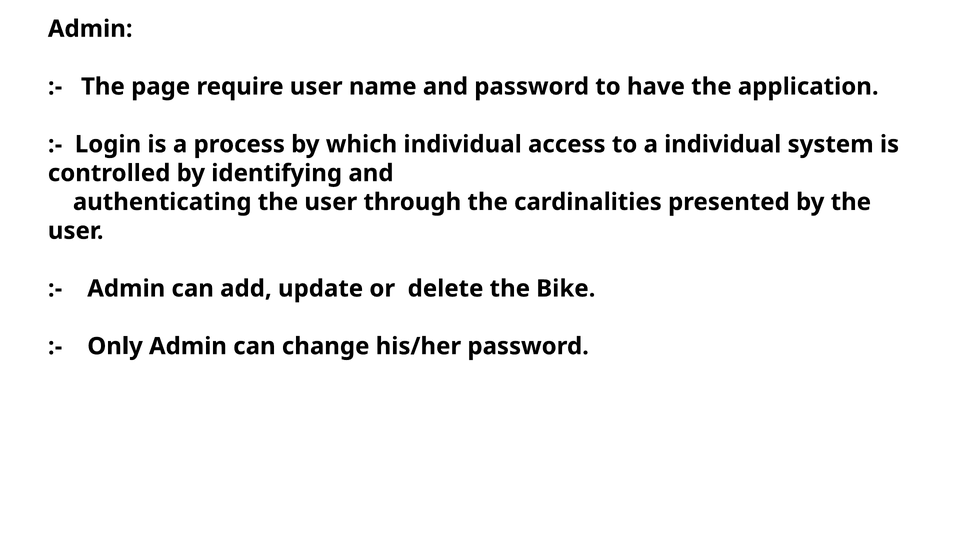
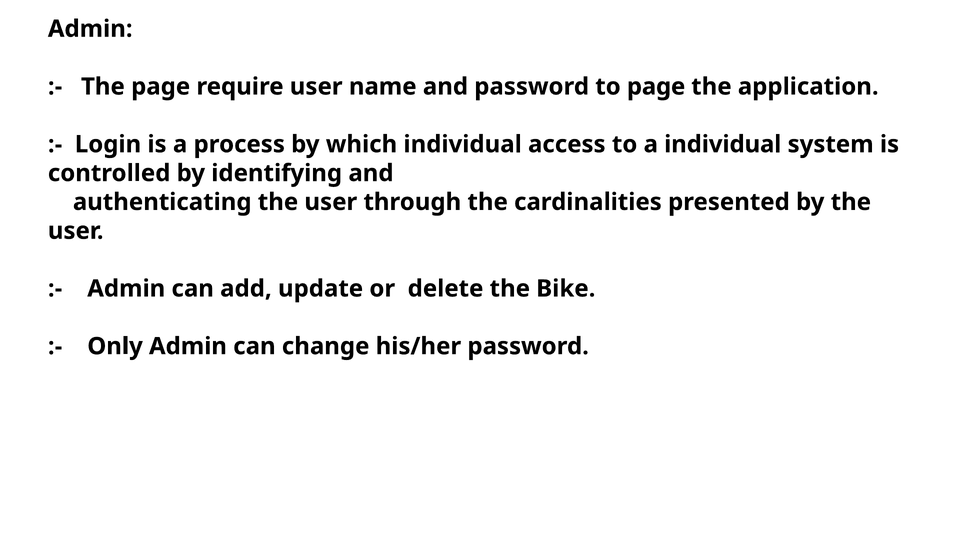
to have: have -> page (656, 87)
